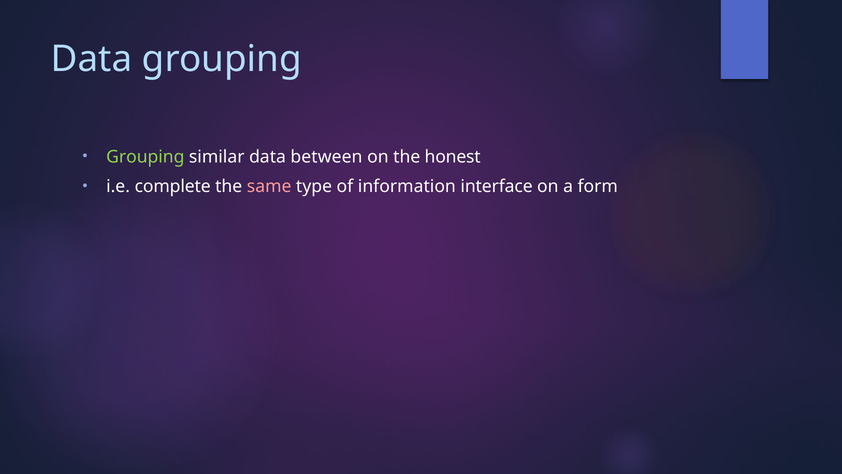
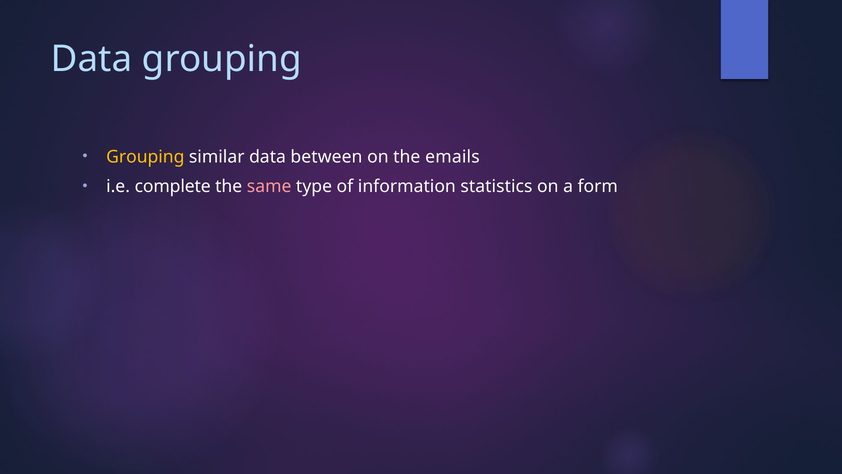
Grouping colour: light green -> yellow (145, 157)
honest: honest -> emails (452, 157)
interface: interface -> statistics (496, 187)
